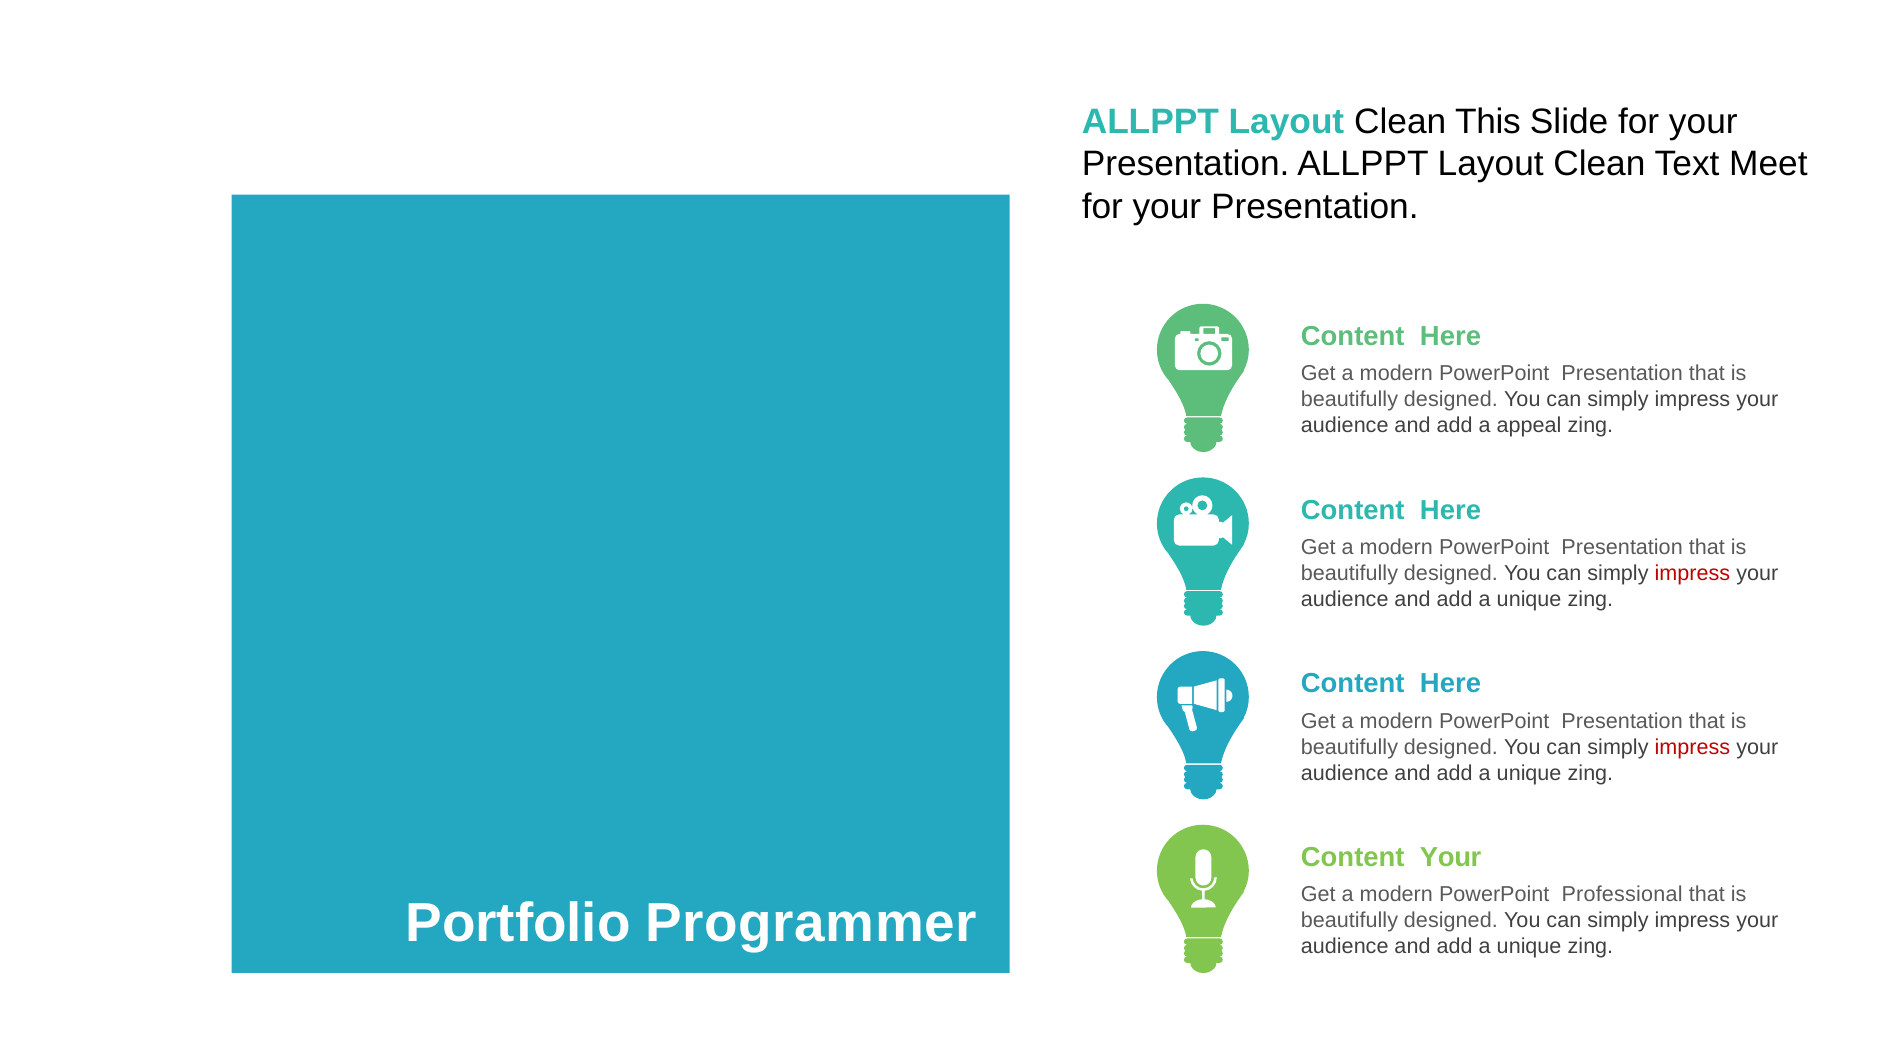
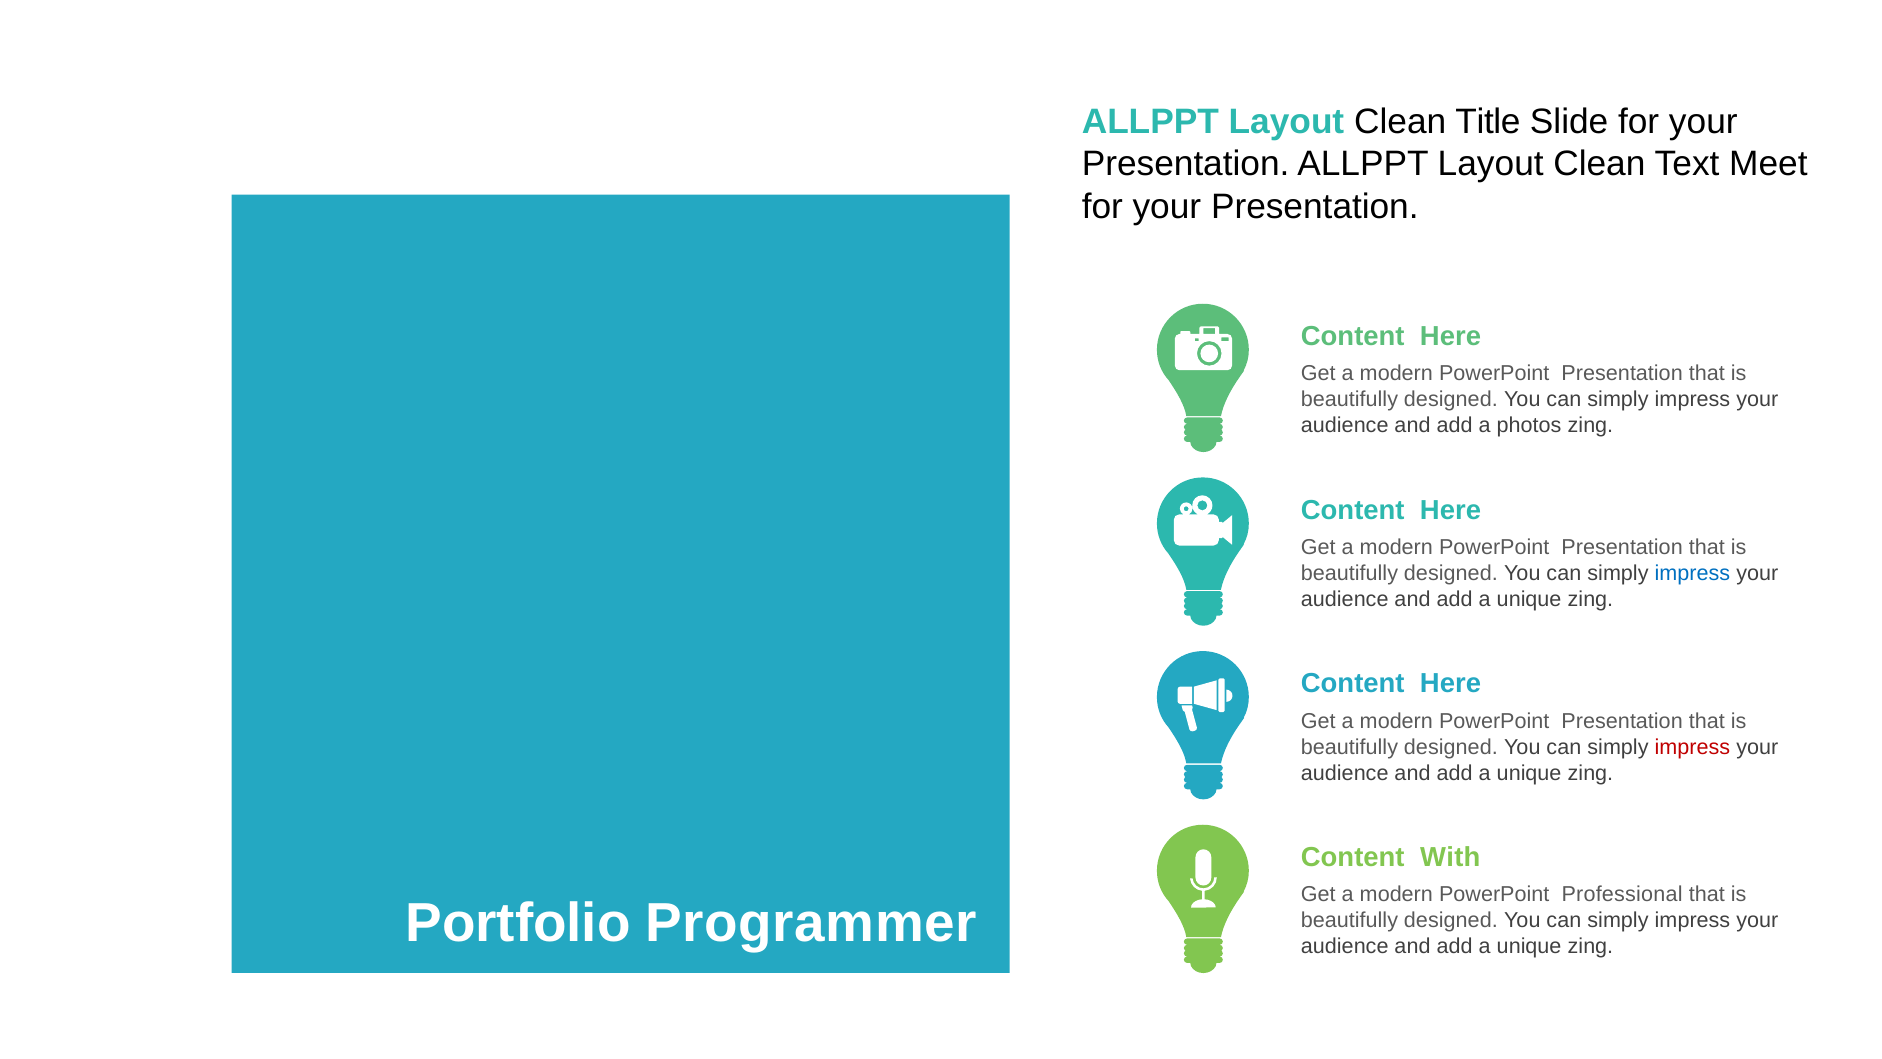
This: This -> Title (1488, 122)
appeal: appeal -> photos (1529, 425)
impress colour: red -> blue (1692, 573)
Content Your: Your -> With (1450, 857)
